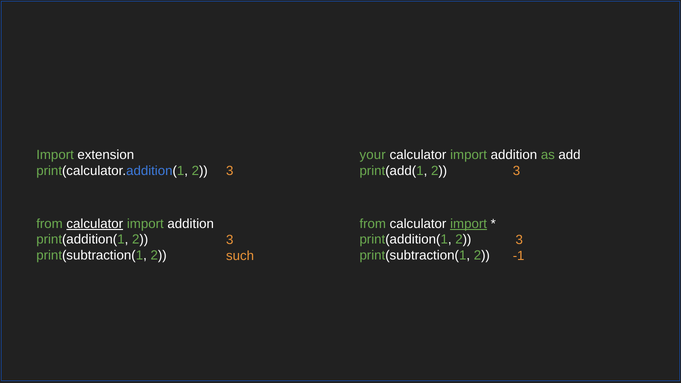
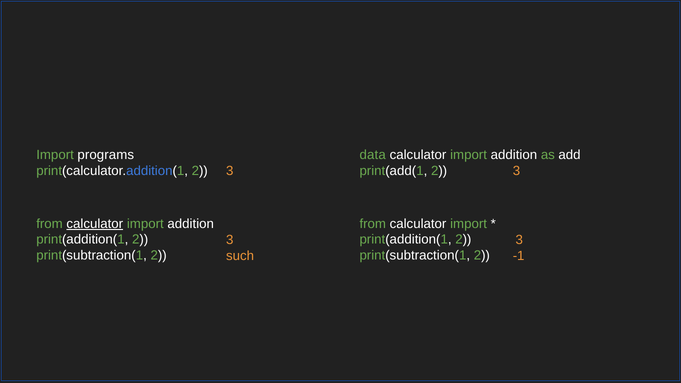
extension: extension -> programs (106, 155)
your: your -> data (373, 155)
import underline: present -> none (469, 224)
